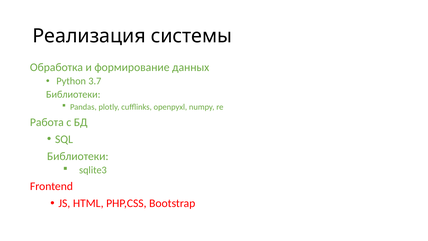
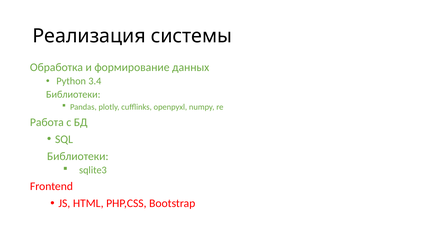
3.7: 3.7 -> 3.4 (95, 81)
